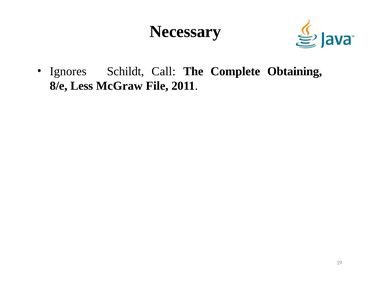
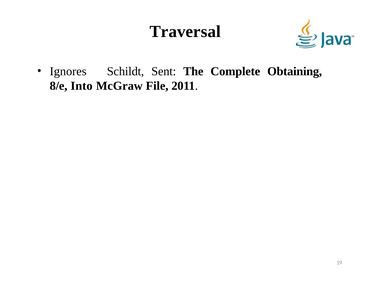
Necessary: Necessary -> Traversal (185, 32)
Call: Call -> Sent (164, 71)
Less: Less -> Into (82, 86)
